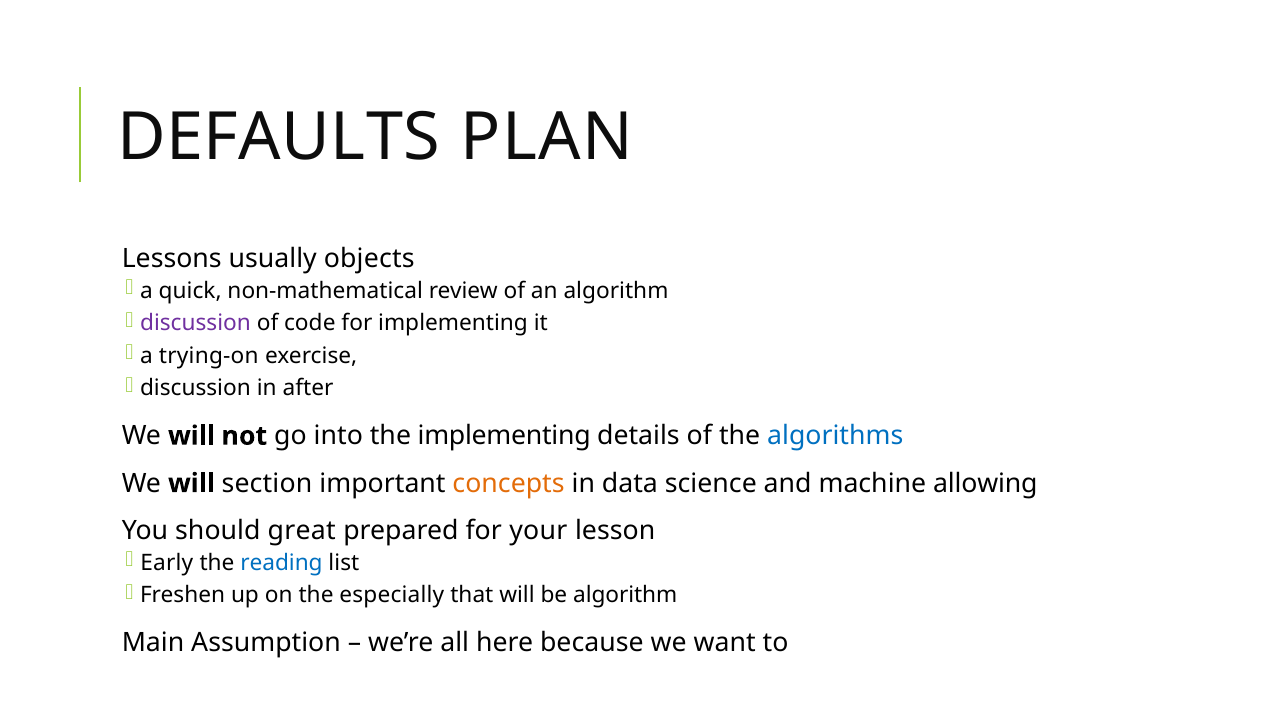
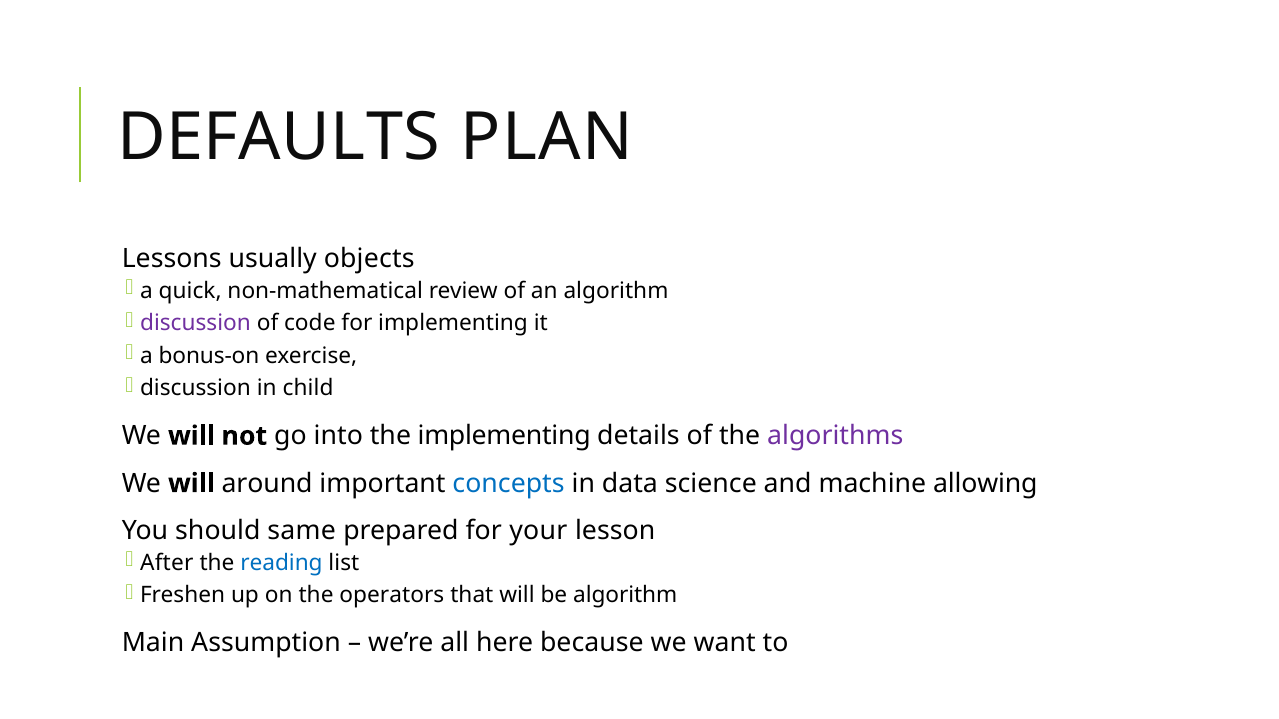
trying-on: trying-on -> bonus-on (209, 356)
after: after -> child (308, 388)
algorithms colour: blue -> purple (835, 436)
section: section -> around (267, 484)
concepts colour: orange -> blue (509, 484)
great: great -> same (302, 531)
Early: Early -> After (167, 563)
especially: especially -> operators (392, 596)
